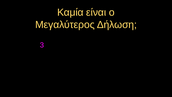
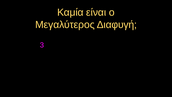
Δήλωση: Δήλωση -> Διαφυγή (117, 25)
